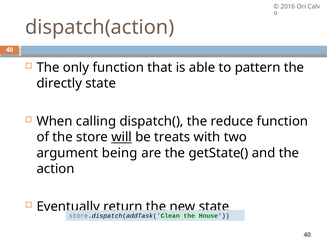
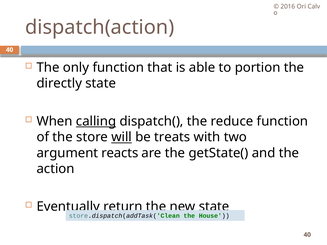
pattern: pattern -> portion (258, 68)
calling underline: none -> present (96, 121)
being: being -> reacts (120, 153)
